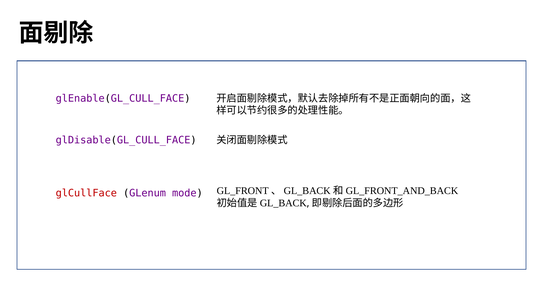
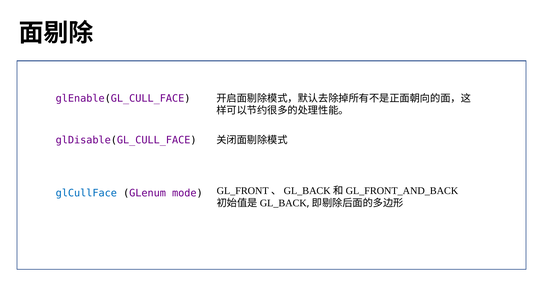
glCullFace colour: red -> blue (86, 193)
